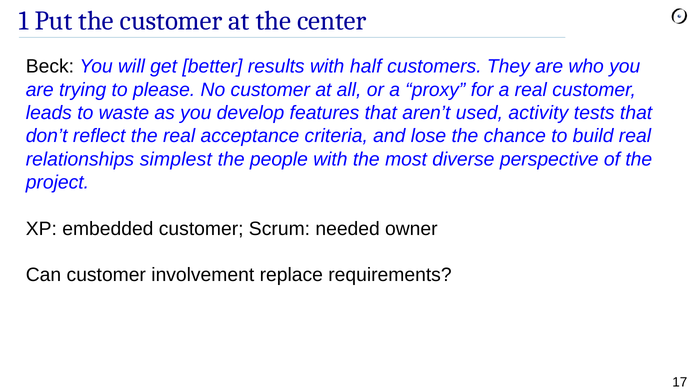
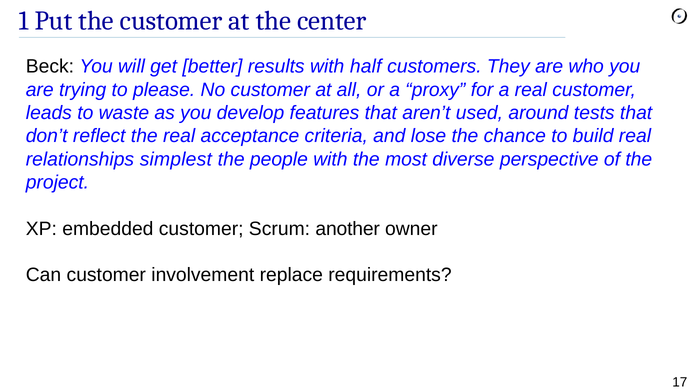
activity: activity -> around (538, 113)
needed: needed -> another (348, 228)
